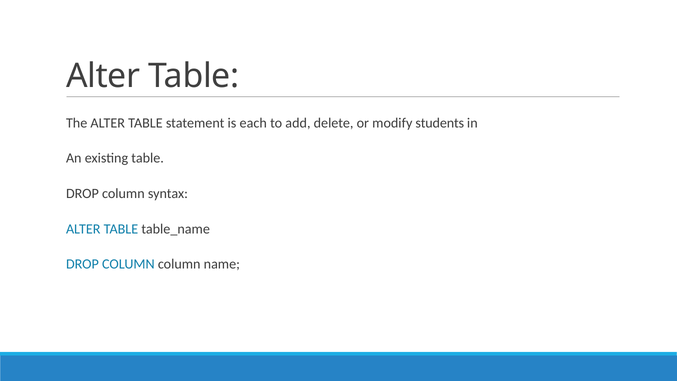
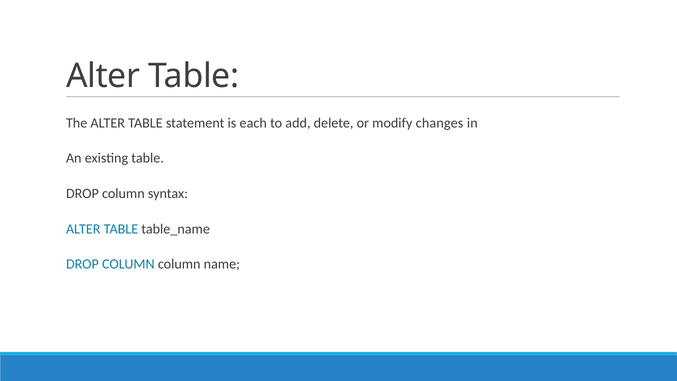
students: students -> changes (440, 123)
